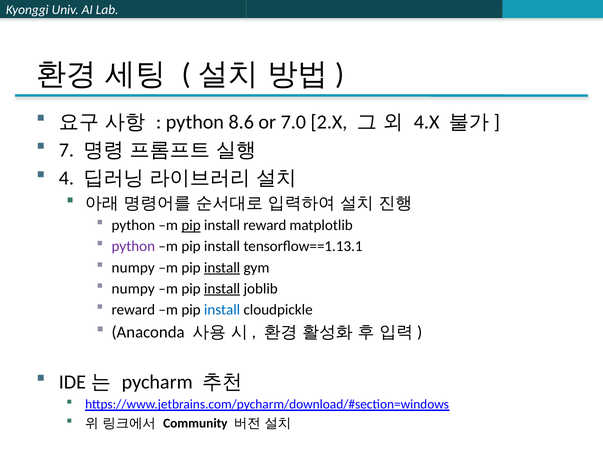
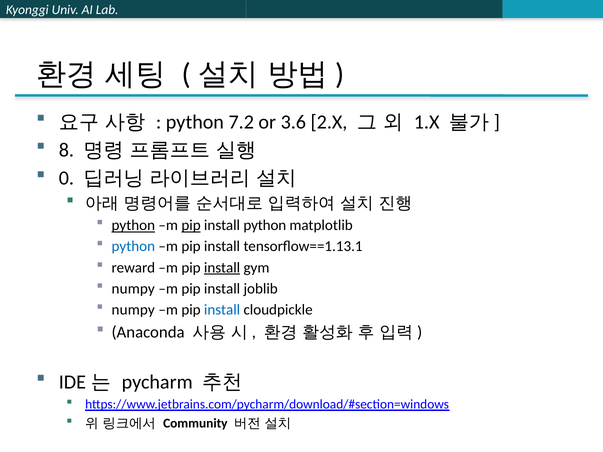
8.6: 8.6 -> 7.2 (241, 122)
7.0: 7.0 -> 3.6 (293, 122)
4.X: 4.X -> 1.X (427, 122)
7: 7 -> 8 (66, 150)
4: 4 -> 0 (66, 178)
python underline: none -> present (133, 225)
install reward: reward -> python (265, 225)
python colour: purple -> blue (133, 247)
numpy: numpy -> reward (133, 268)
install underline: present -> none (222, 289)
reward: reward -> numpy (133, 310)
